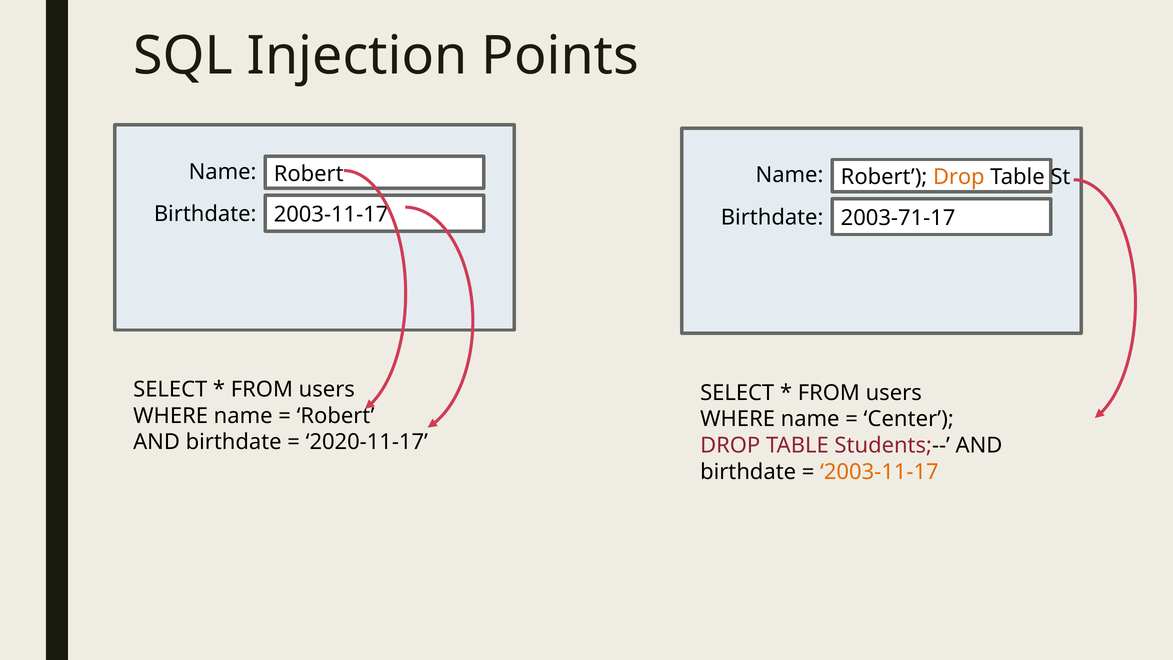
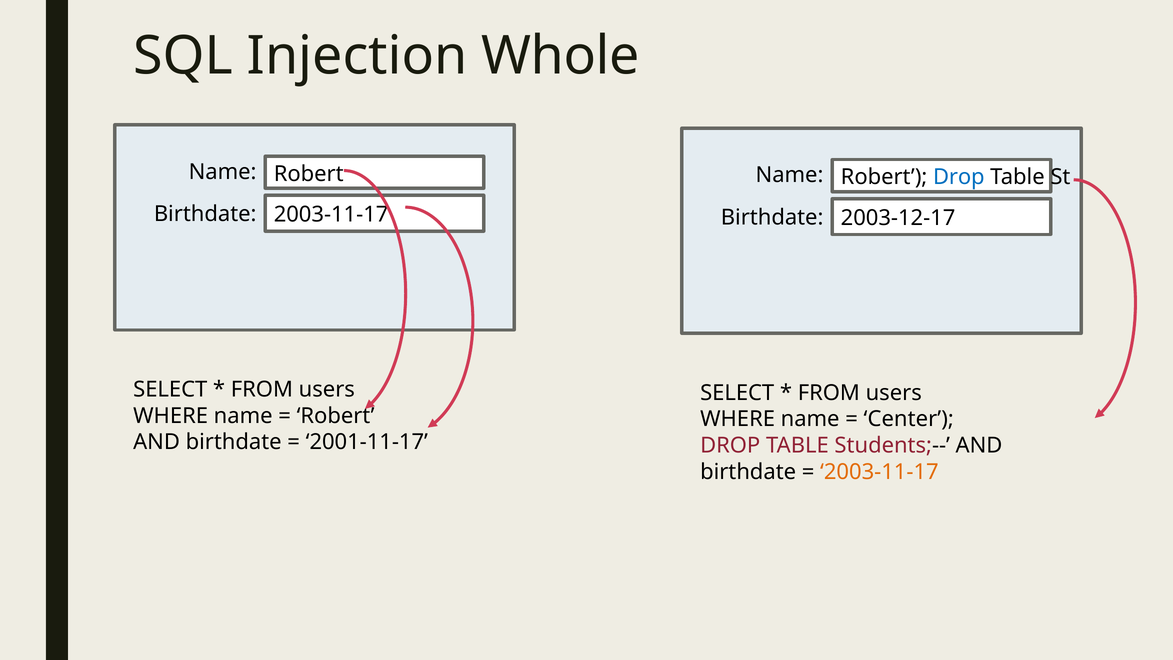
Points: Points -> Whole (561, 56)
Drop colour: orange -> blue (959, 177)
2003-71-17: 2003-71-17 -> 2003-12-17 (898, 218)
2020-11-17: 2020-11-17 -> 2001-11-17 (367, 442)
